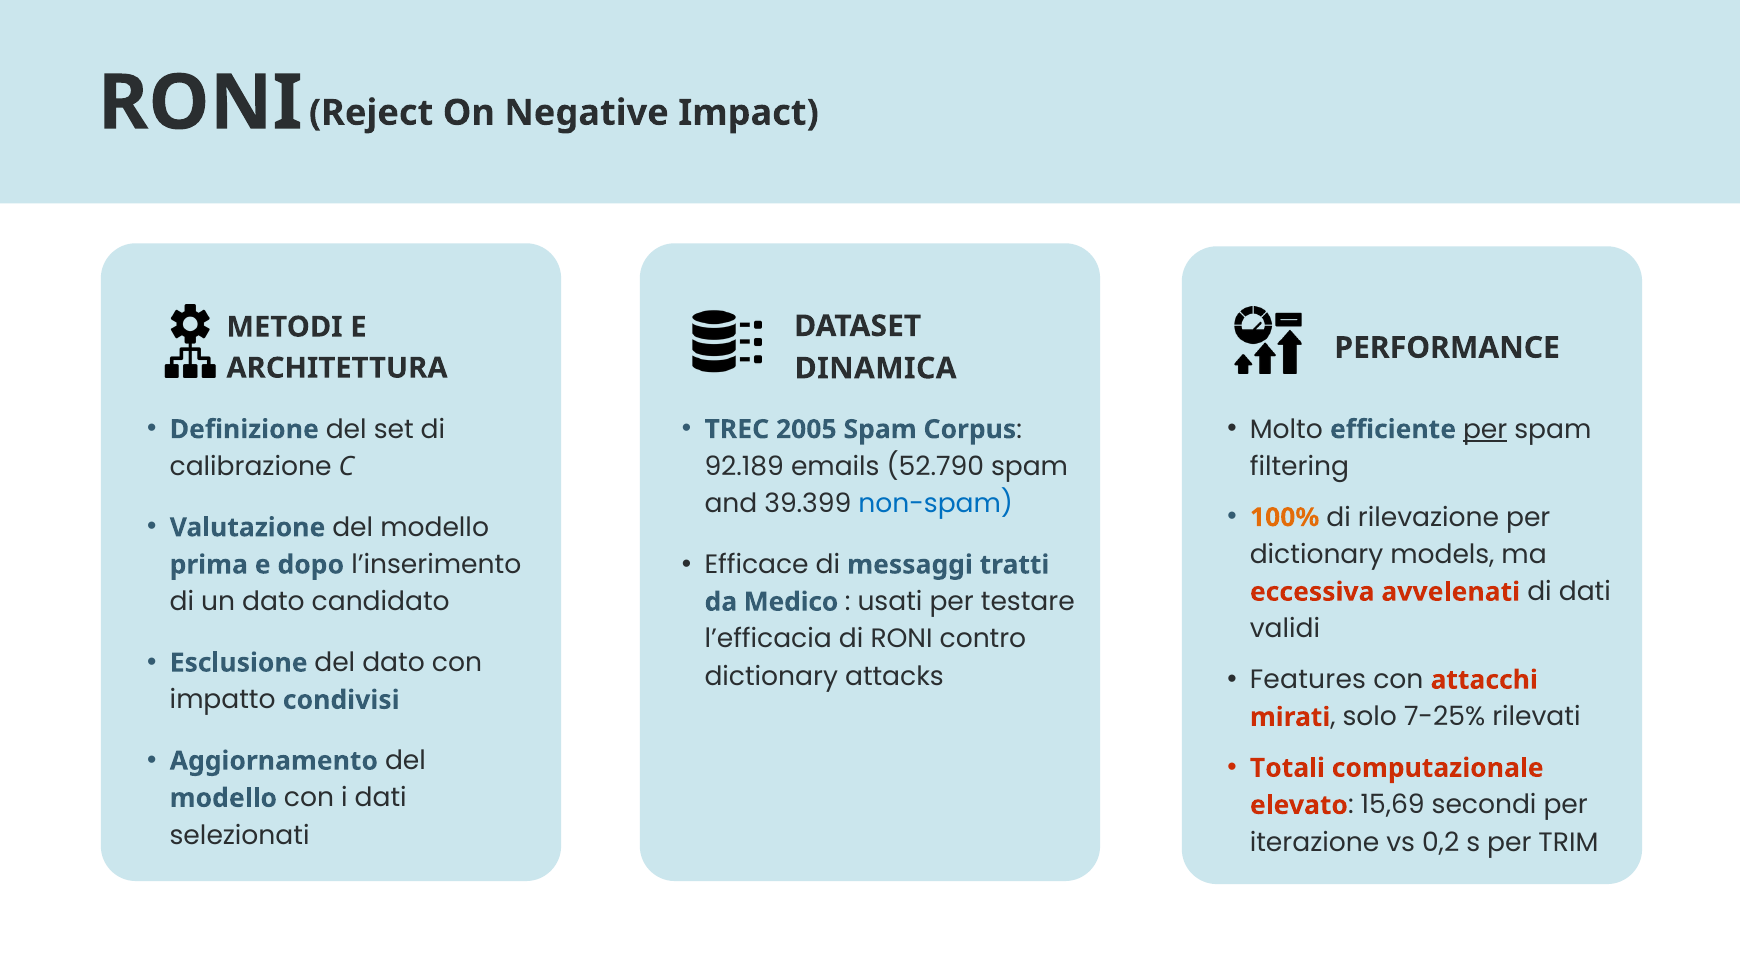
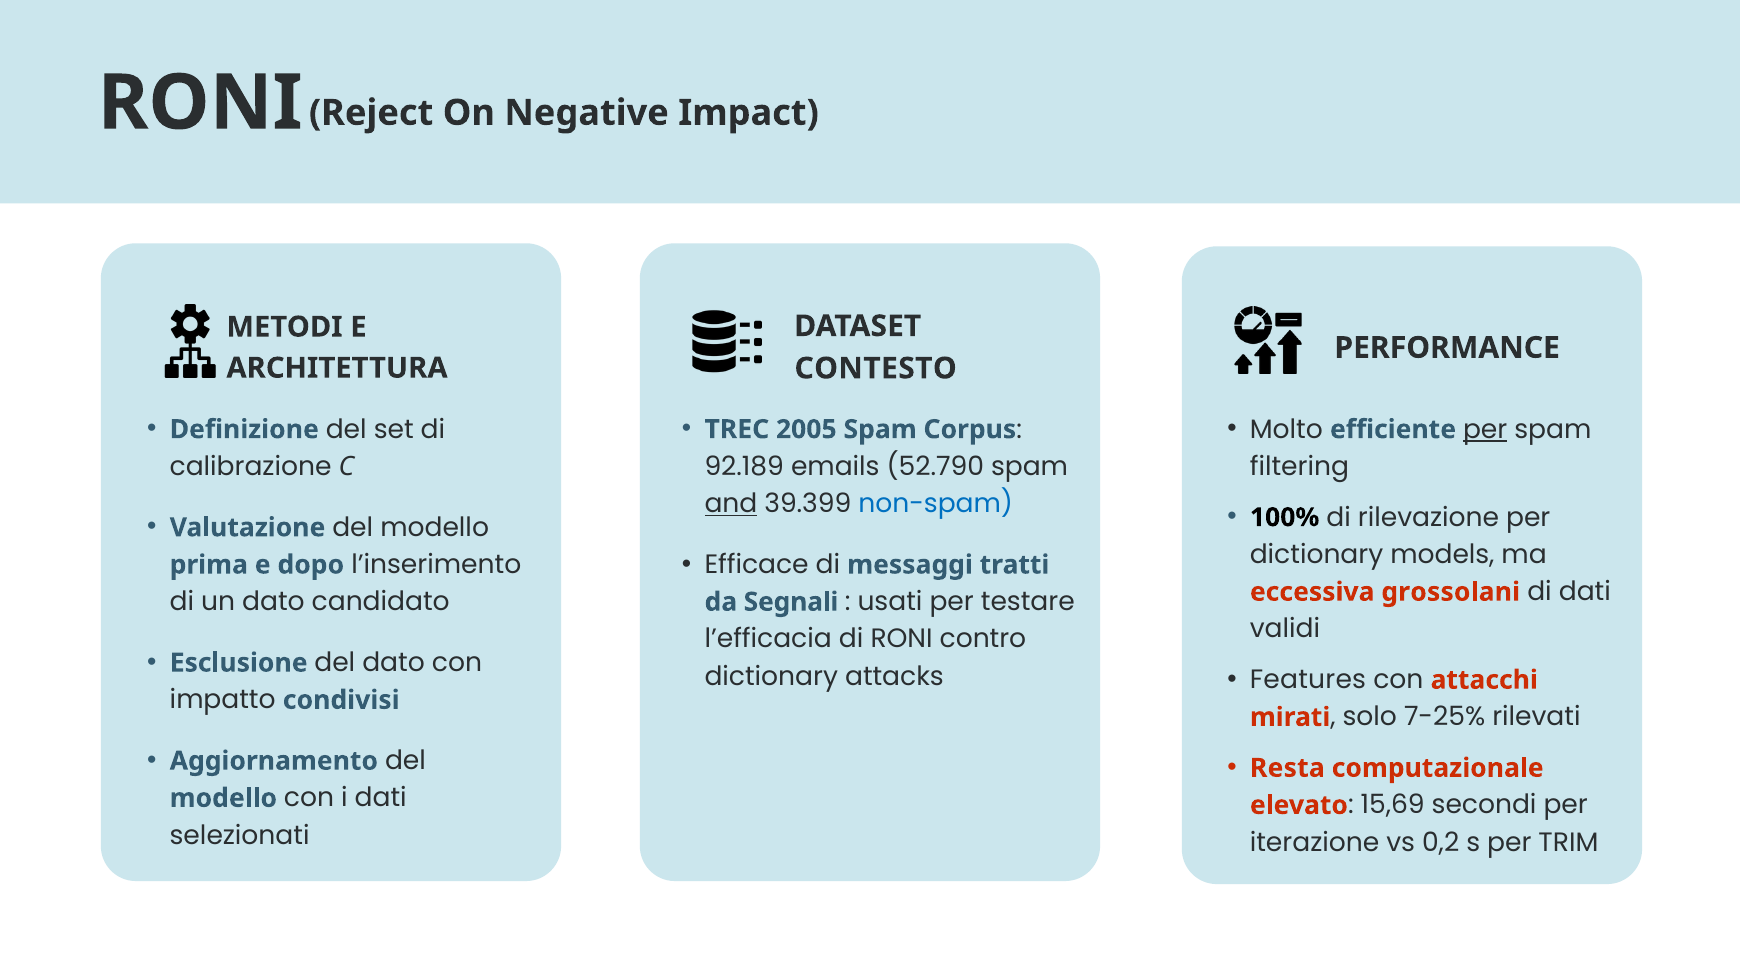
DINAMICA: DINAMICA -> CONTESTO (876, 368)
and underline: none -> present (731, 504)
100% colour: orange -> black (1285, 517)
avvelenati: avvelenati -> grossolani (1451, 592)
Medico: Medico -> Segnali (791, 602)
Totali: Totali -> Resta (1287, 768)
